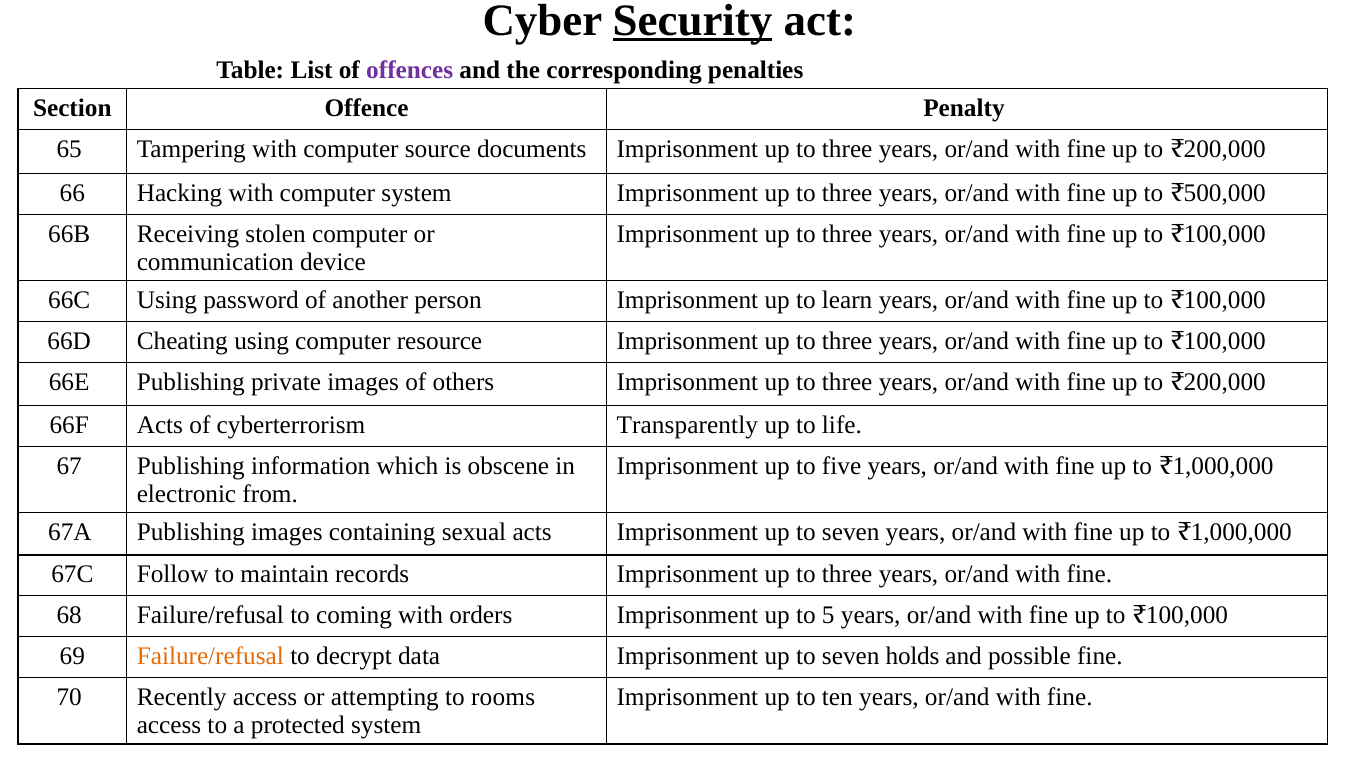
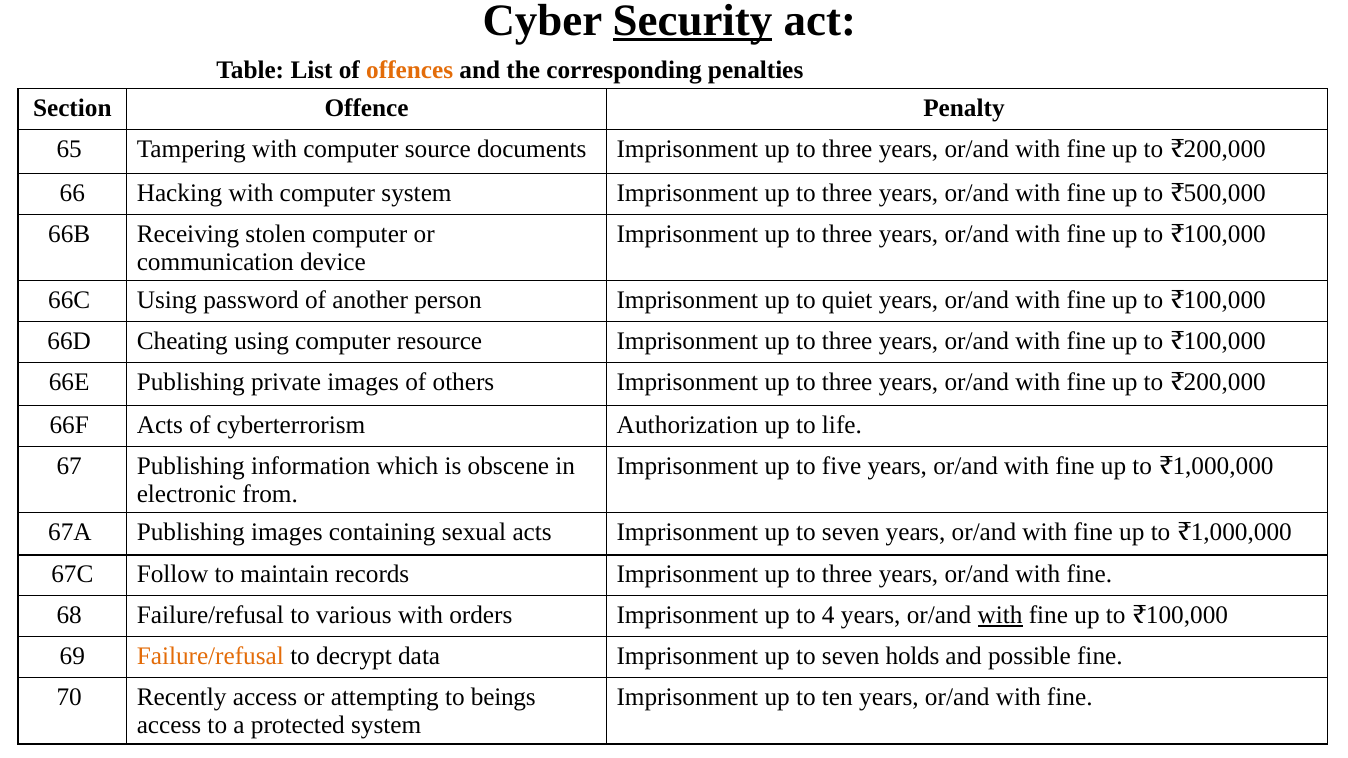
offences colour: purple -> orange (410, 71)
learn: learn -> quiet (847, 300)
Transparently: Transparently -> Authorization (687, 425)
coming: coming -> various (354, 615)
5: 5 -> 4 (828, 615)
with underline: none -> present (1000, 615)
rooms: rooms -> beings (503, 697)
